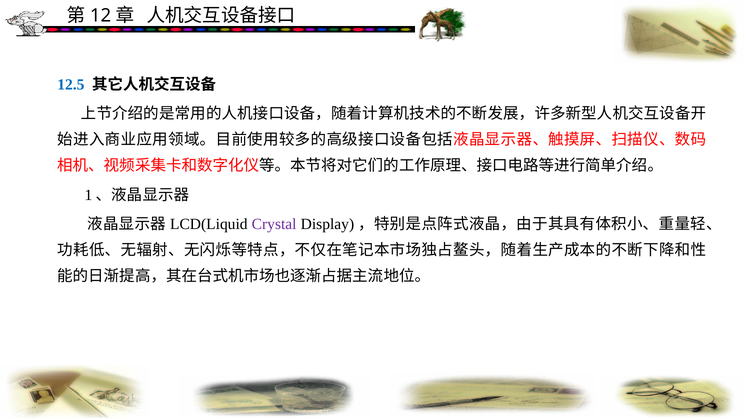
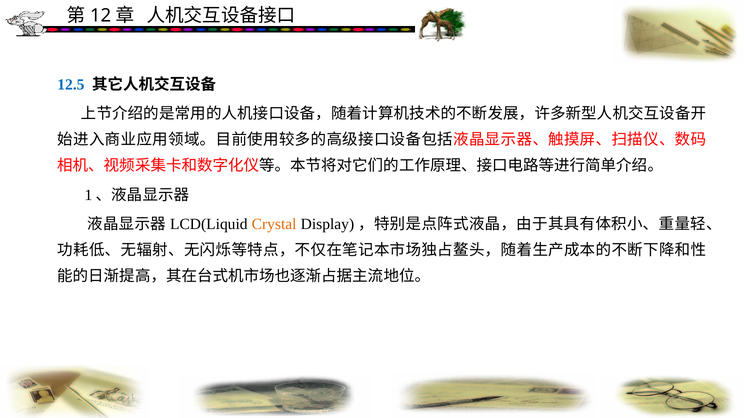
Crystal colour: purple -> orange (274, 224)
